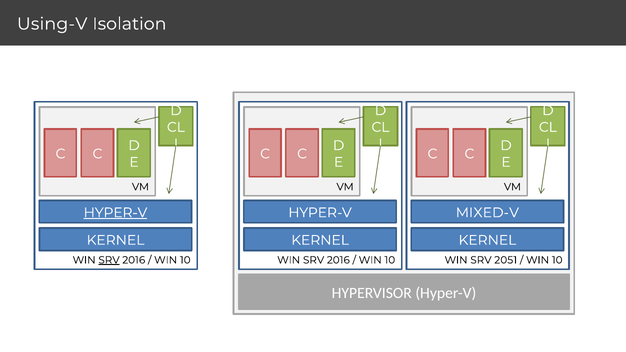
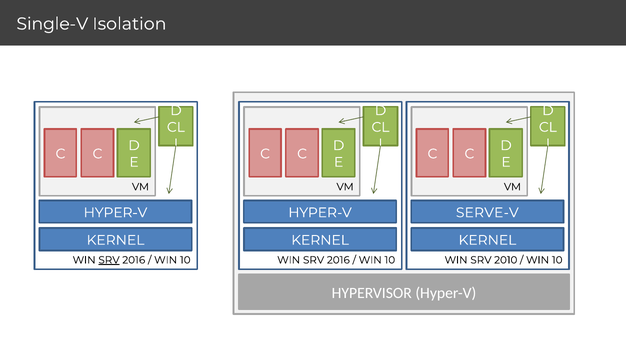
Using-V: Using-V -> Single-V (52, 24)
HYPER-V underline: present -> none (115, 213)
MIXED-V: MIXED-V -> SERVE-V (487, 213)
2051: 2051 -> 2010 (506, 260)
